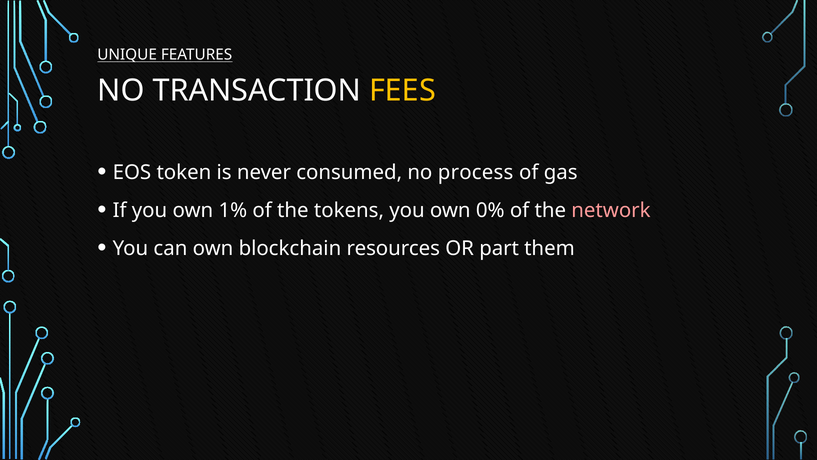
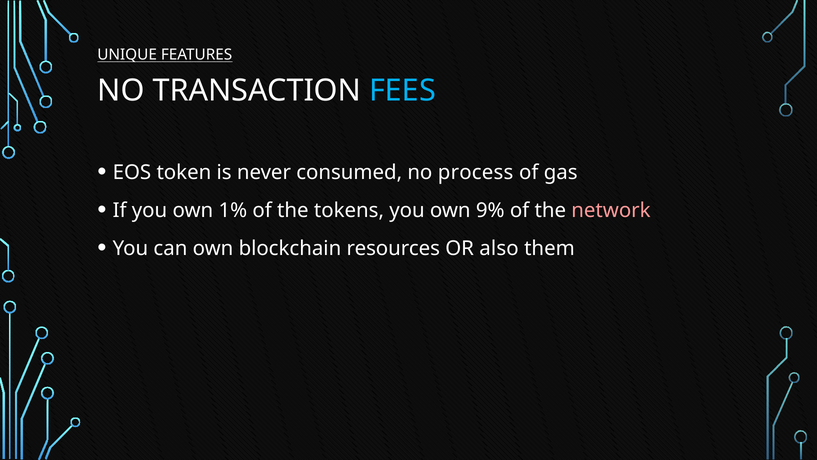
FEES colour: yellow -> light blue (402, 91)
0%: 0% -> 9% (490, 210)
part: part -> also (499, 248)
